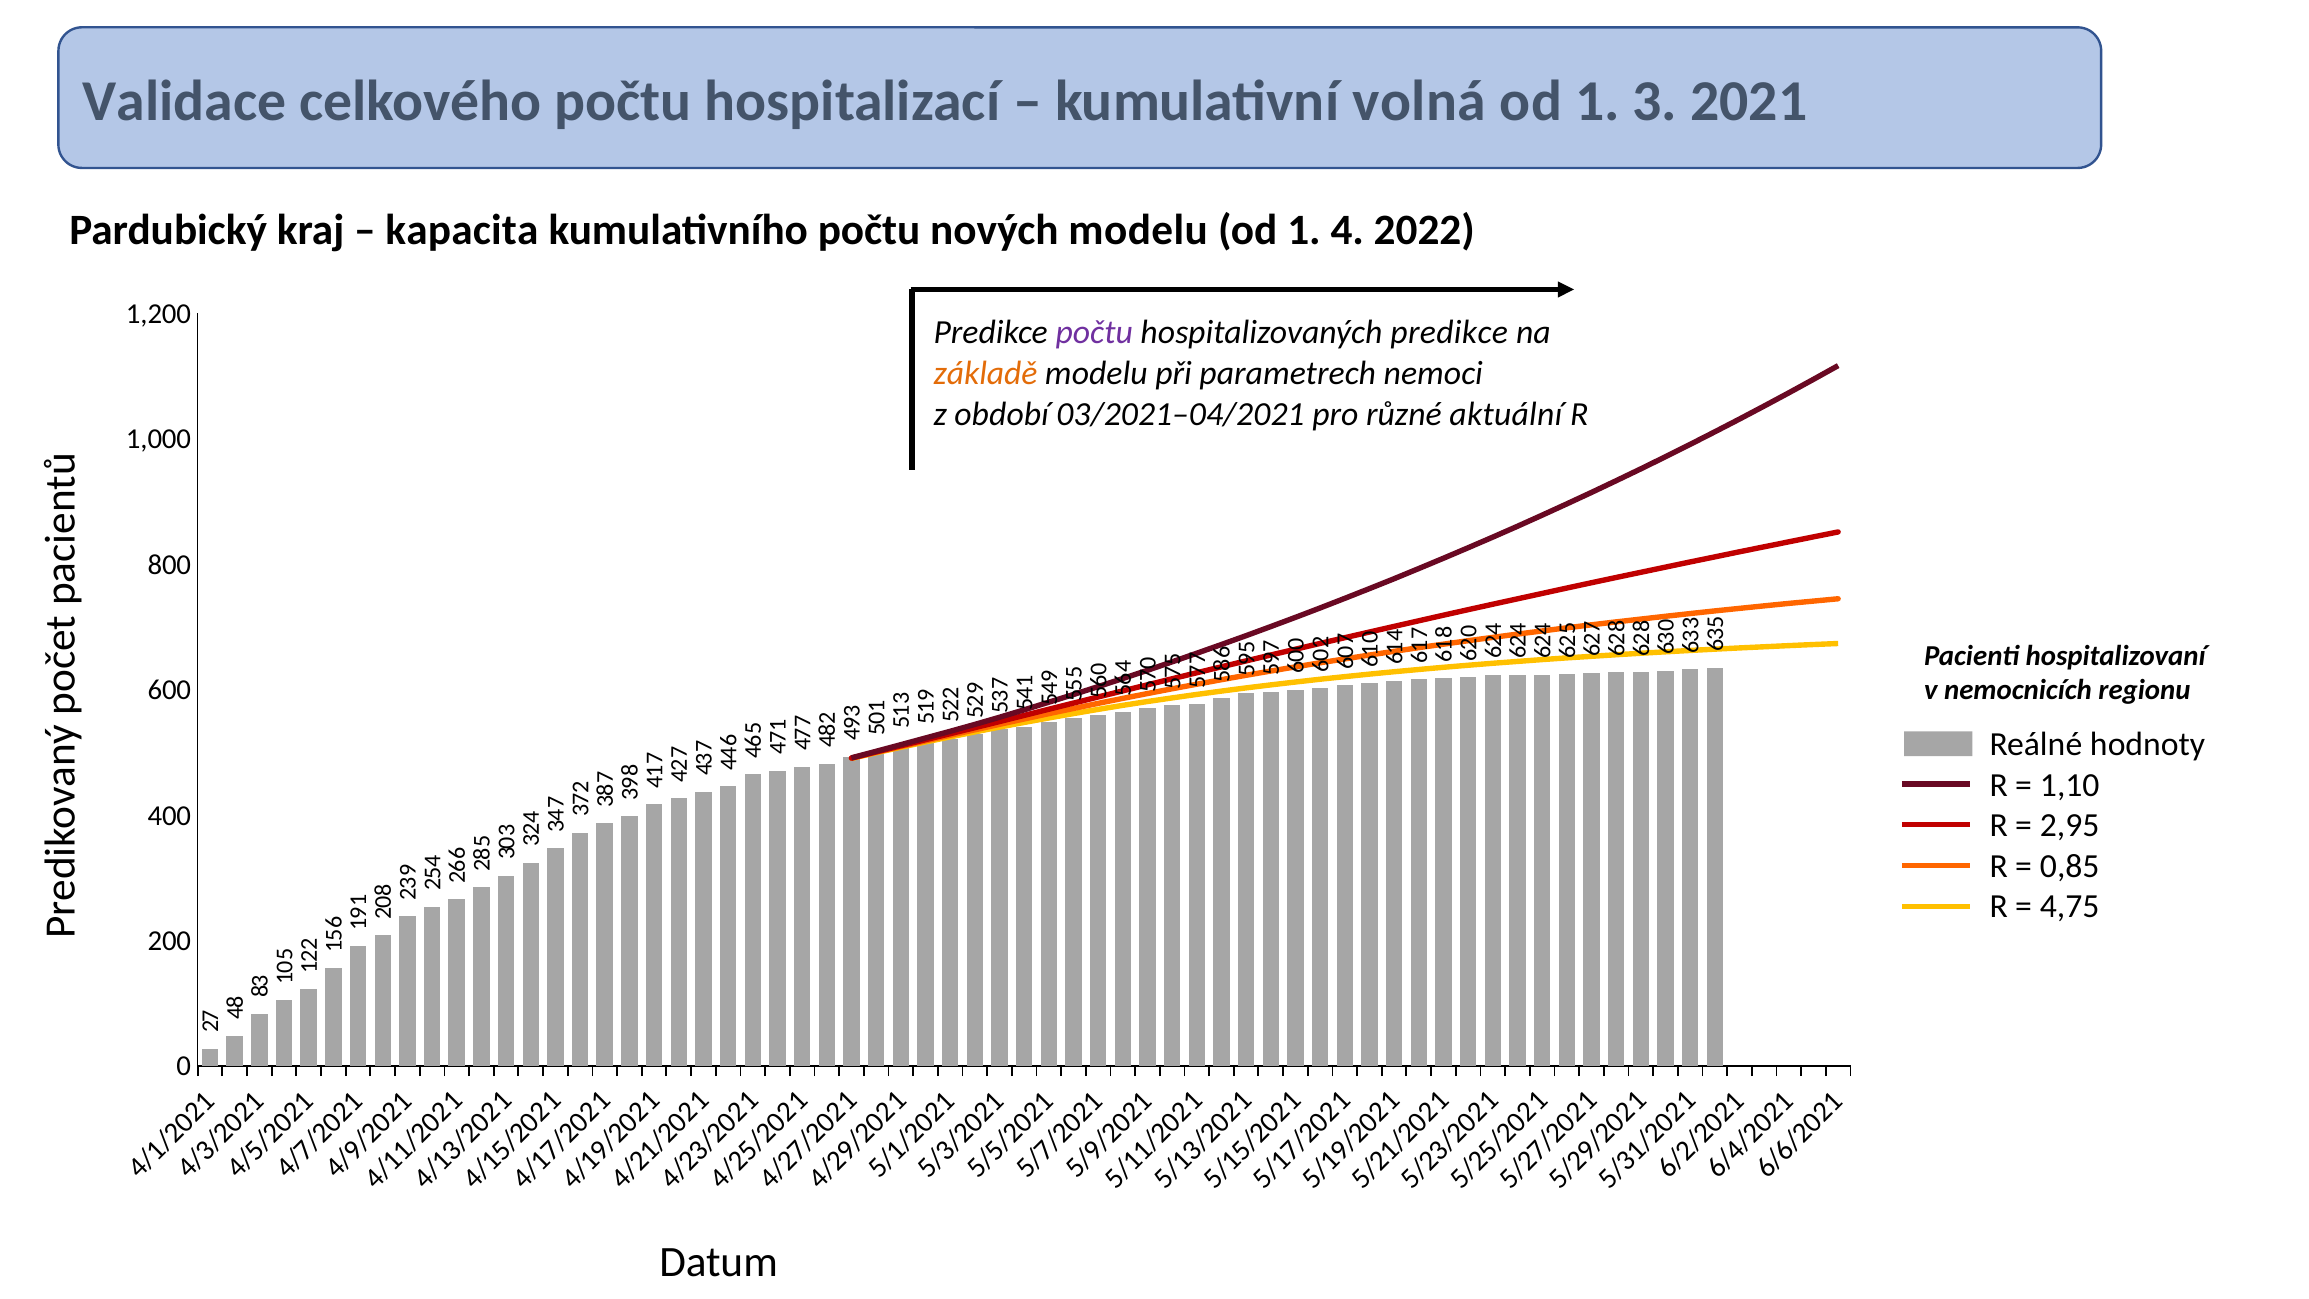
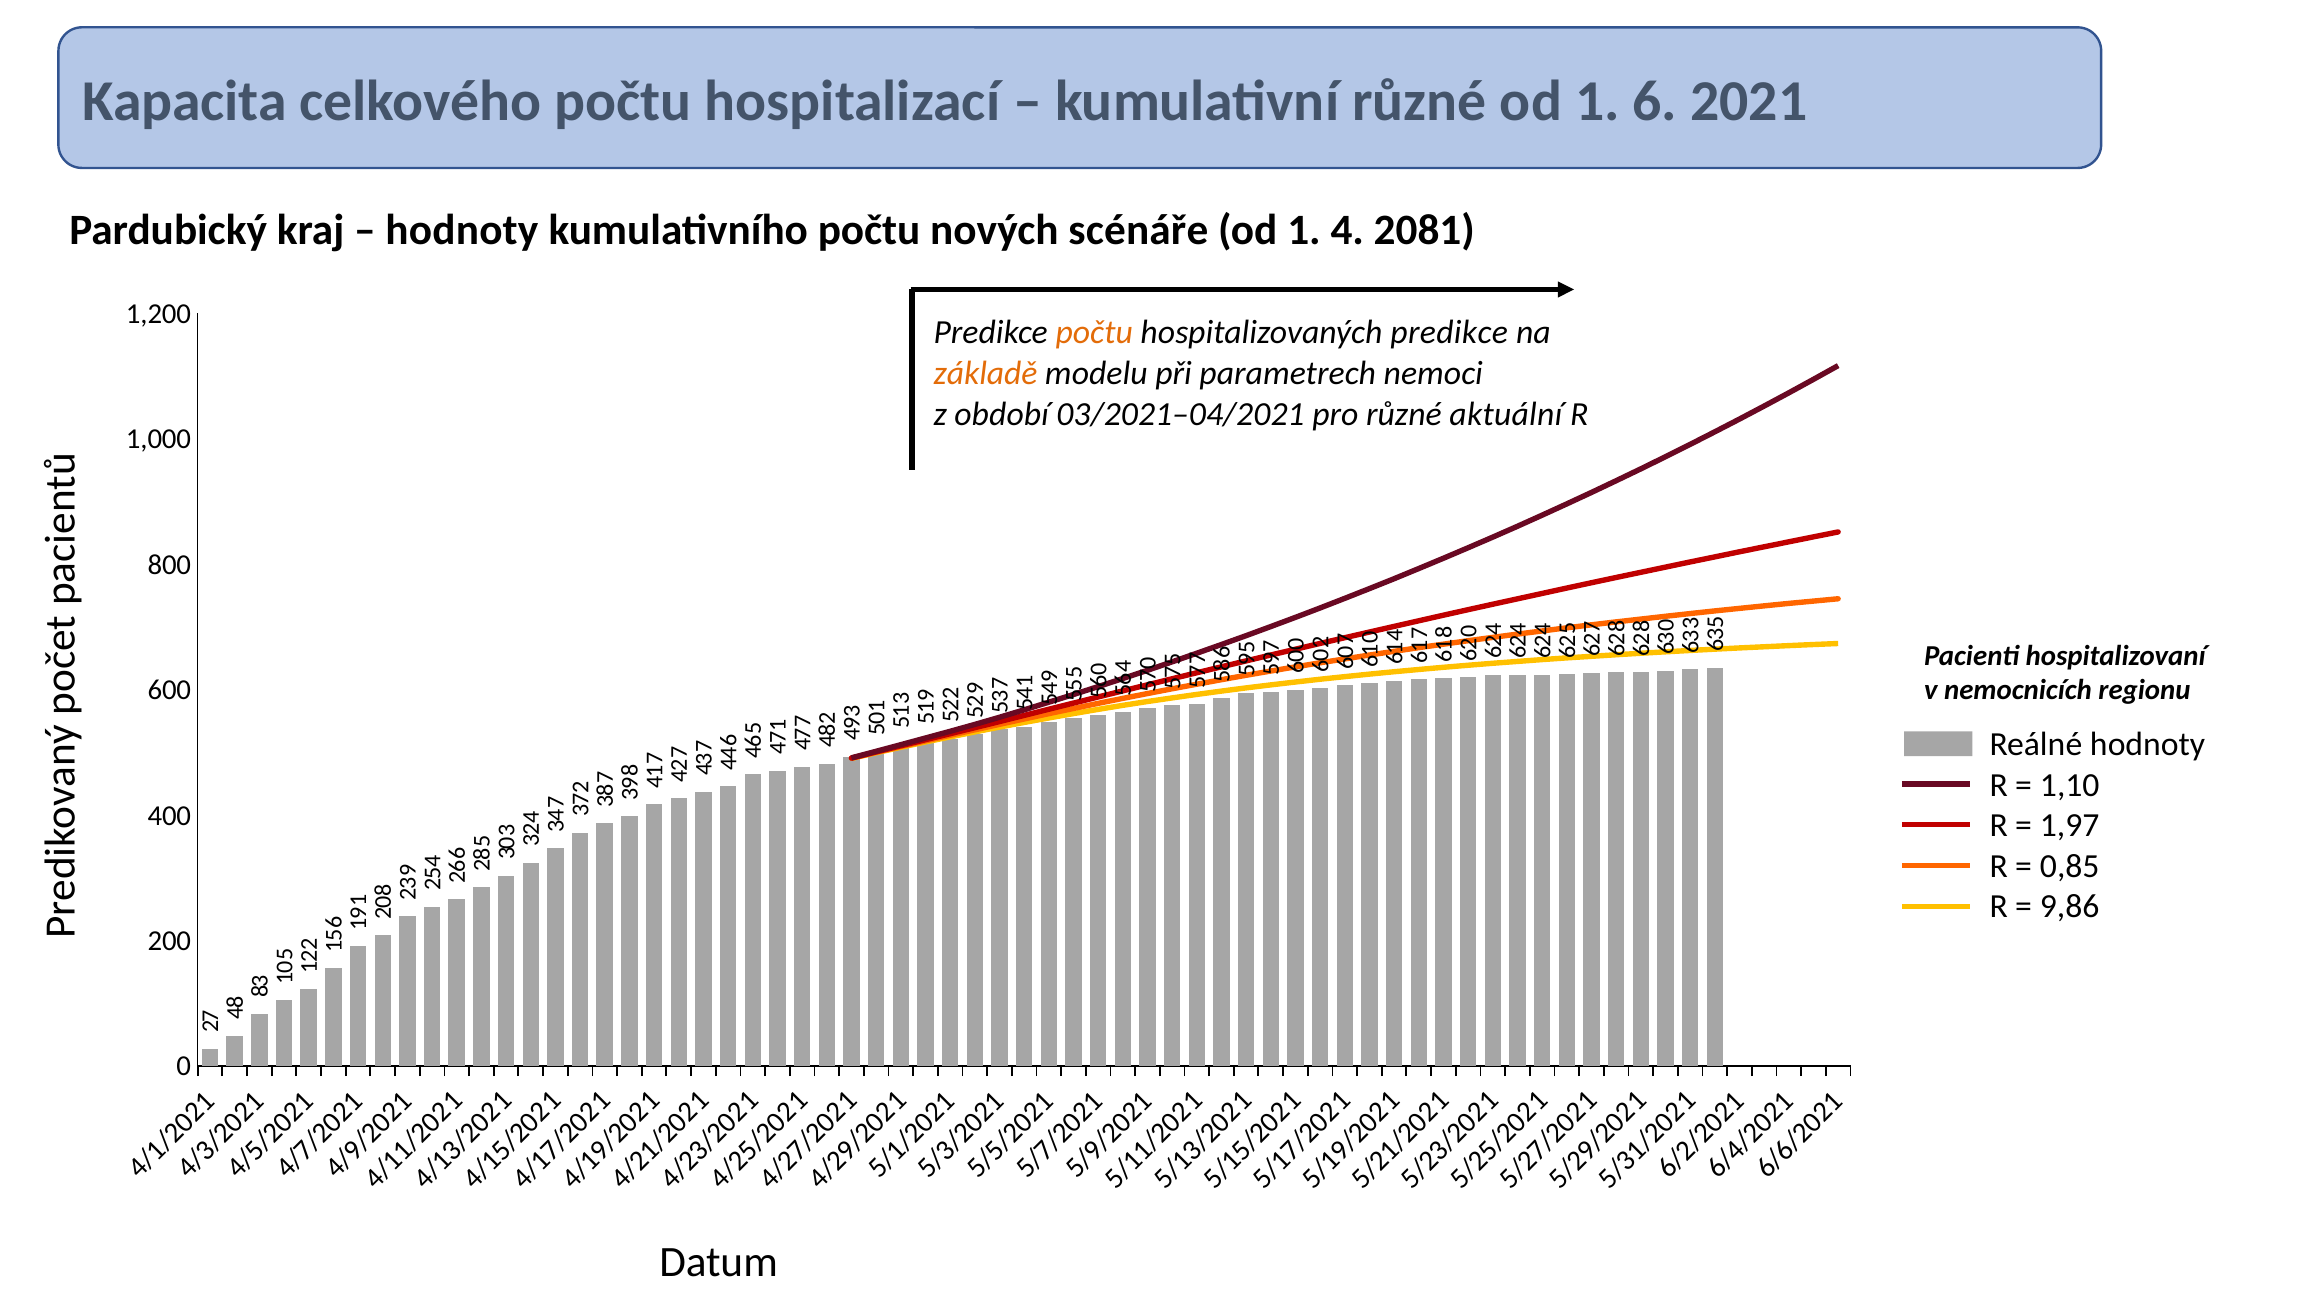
Validace: Validace -> Kapacita (185, 102)
kumulativní volná: volná -> různé (1419, 102)
od 1 3: 3 -> 6 (1655, 102)
kapacita: kapacita -> hodnoty (462, 230)
nových modelu: modelu -> scénáře (1138, 230)
2022: 2022 -> 2081 (1424, 230)
počtu colour: purple -> orange (1094, 332)
2,95: 2,95 -> 1,97 (2070, 826)
4,75: 4,75 -> 9,86 (2070, 906)
